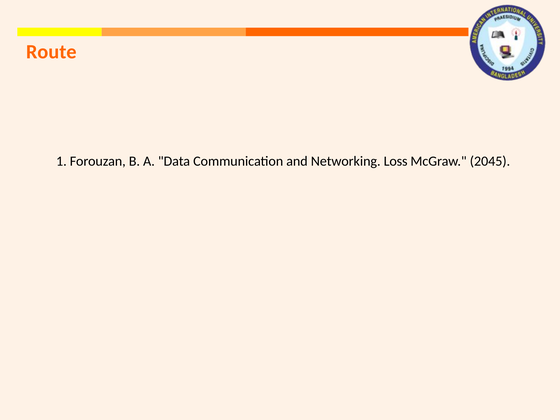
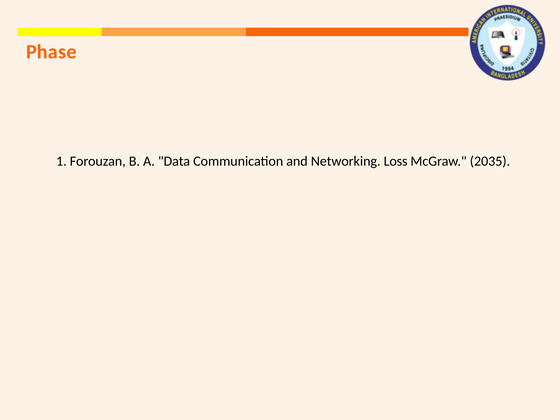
Route: Route -> Phase (51, 52)
2045: 2045 -> 2035 (490, 161)
